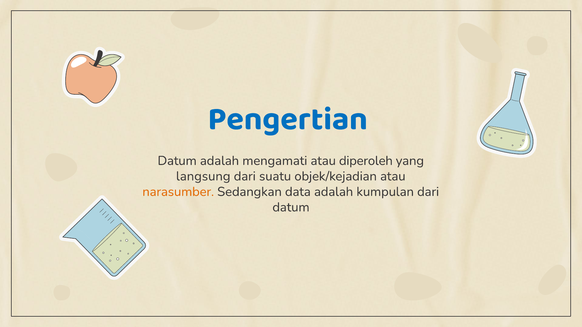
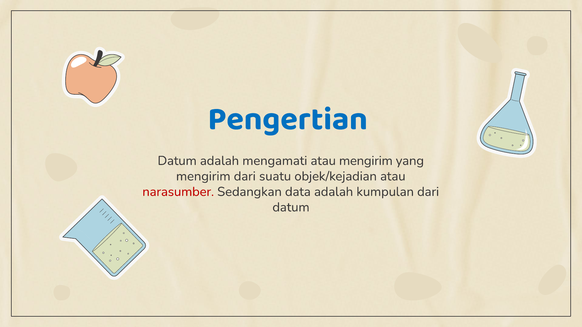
atau diperoleh: diperoleh -> mengirim (366, 161)
langsung: langsung -> mengirim (203, 176)
narasumber colour: orange -> red (178, 192)
